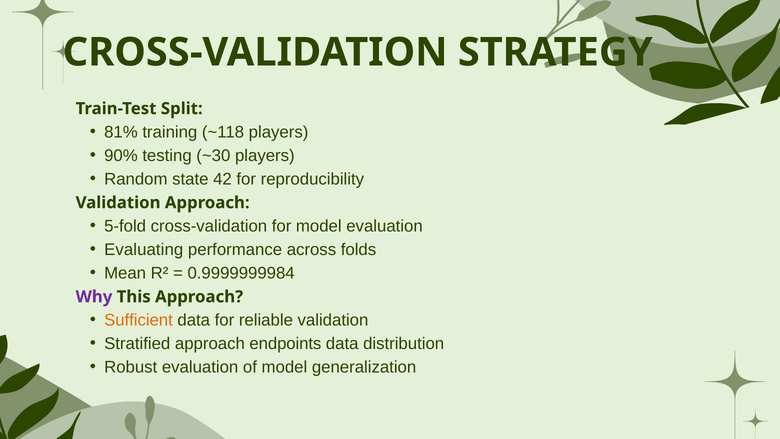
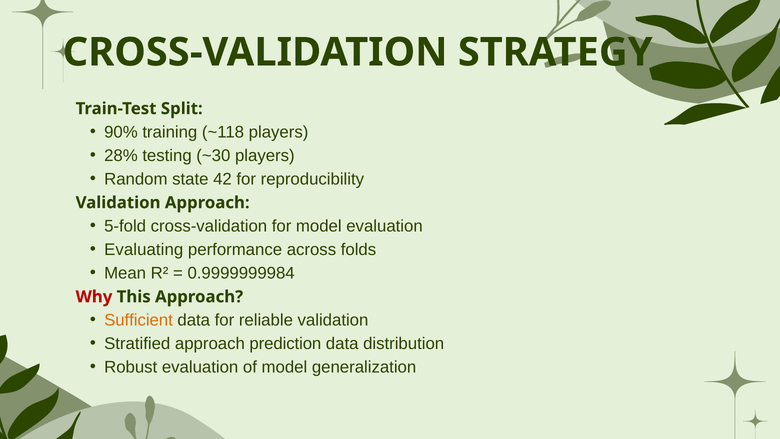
81%: 81% -> 90% (121, 132)
90%: 90% -> 28% (121, 156)
Why colour: purple -> red (94, 297)
endpoints: endpoints -> prediction (285, 344)
